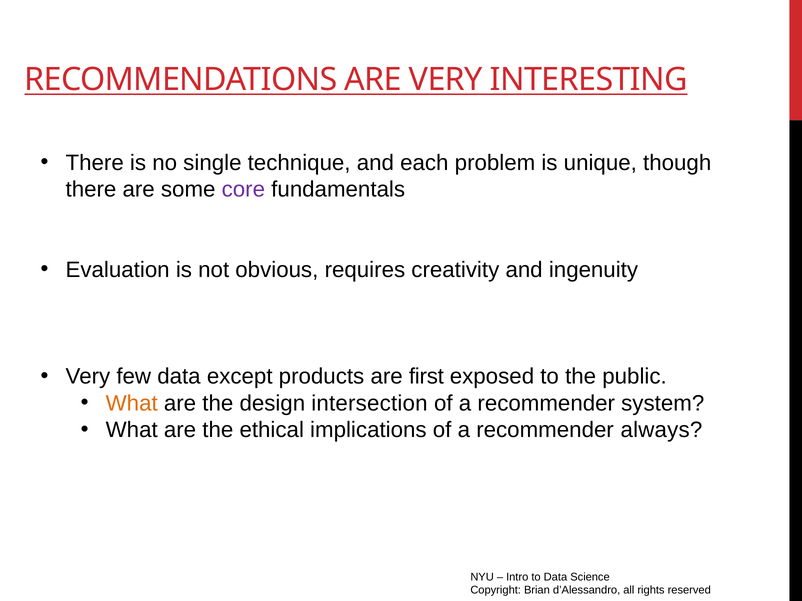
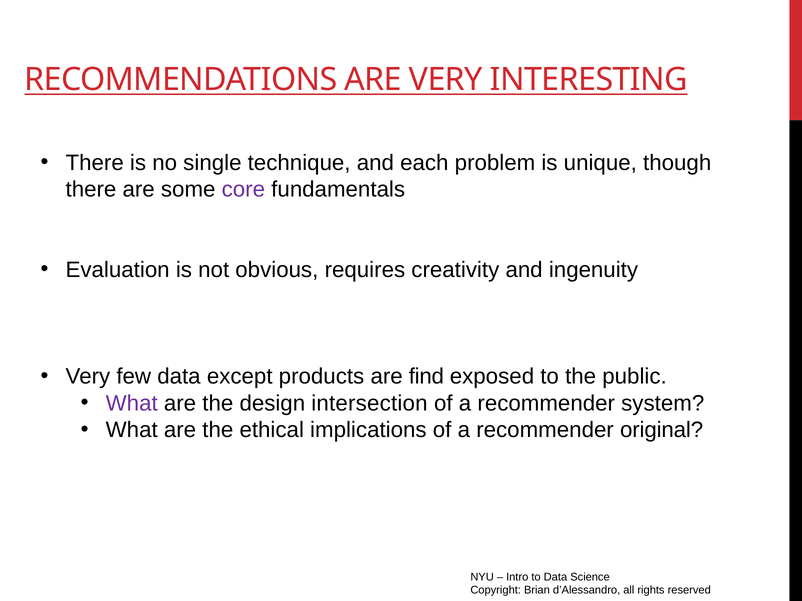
first: first -> find (426, 377)
What colour: orange -> purple (132, 404)
always: always -> original (662, 430)
